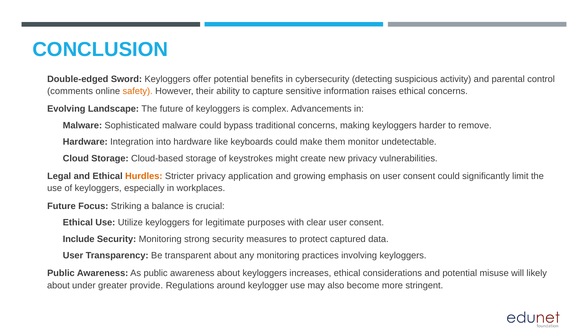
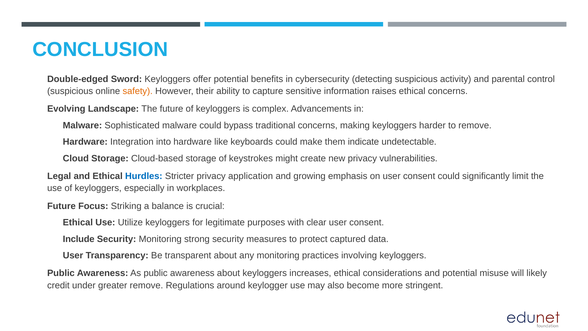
comments: comments -> suspicious (70, 91)
monitor: monitor -> indicate (363, 142)
Hurdles colour: orange -> blue (144, 176)
about: about -> credit (58, 285)
greater provide: provide -> remove (146, 285)
